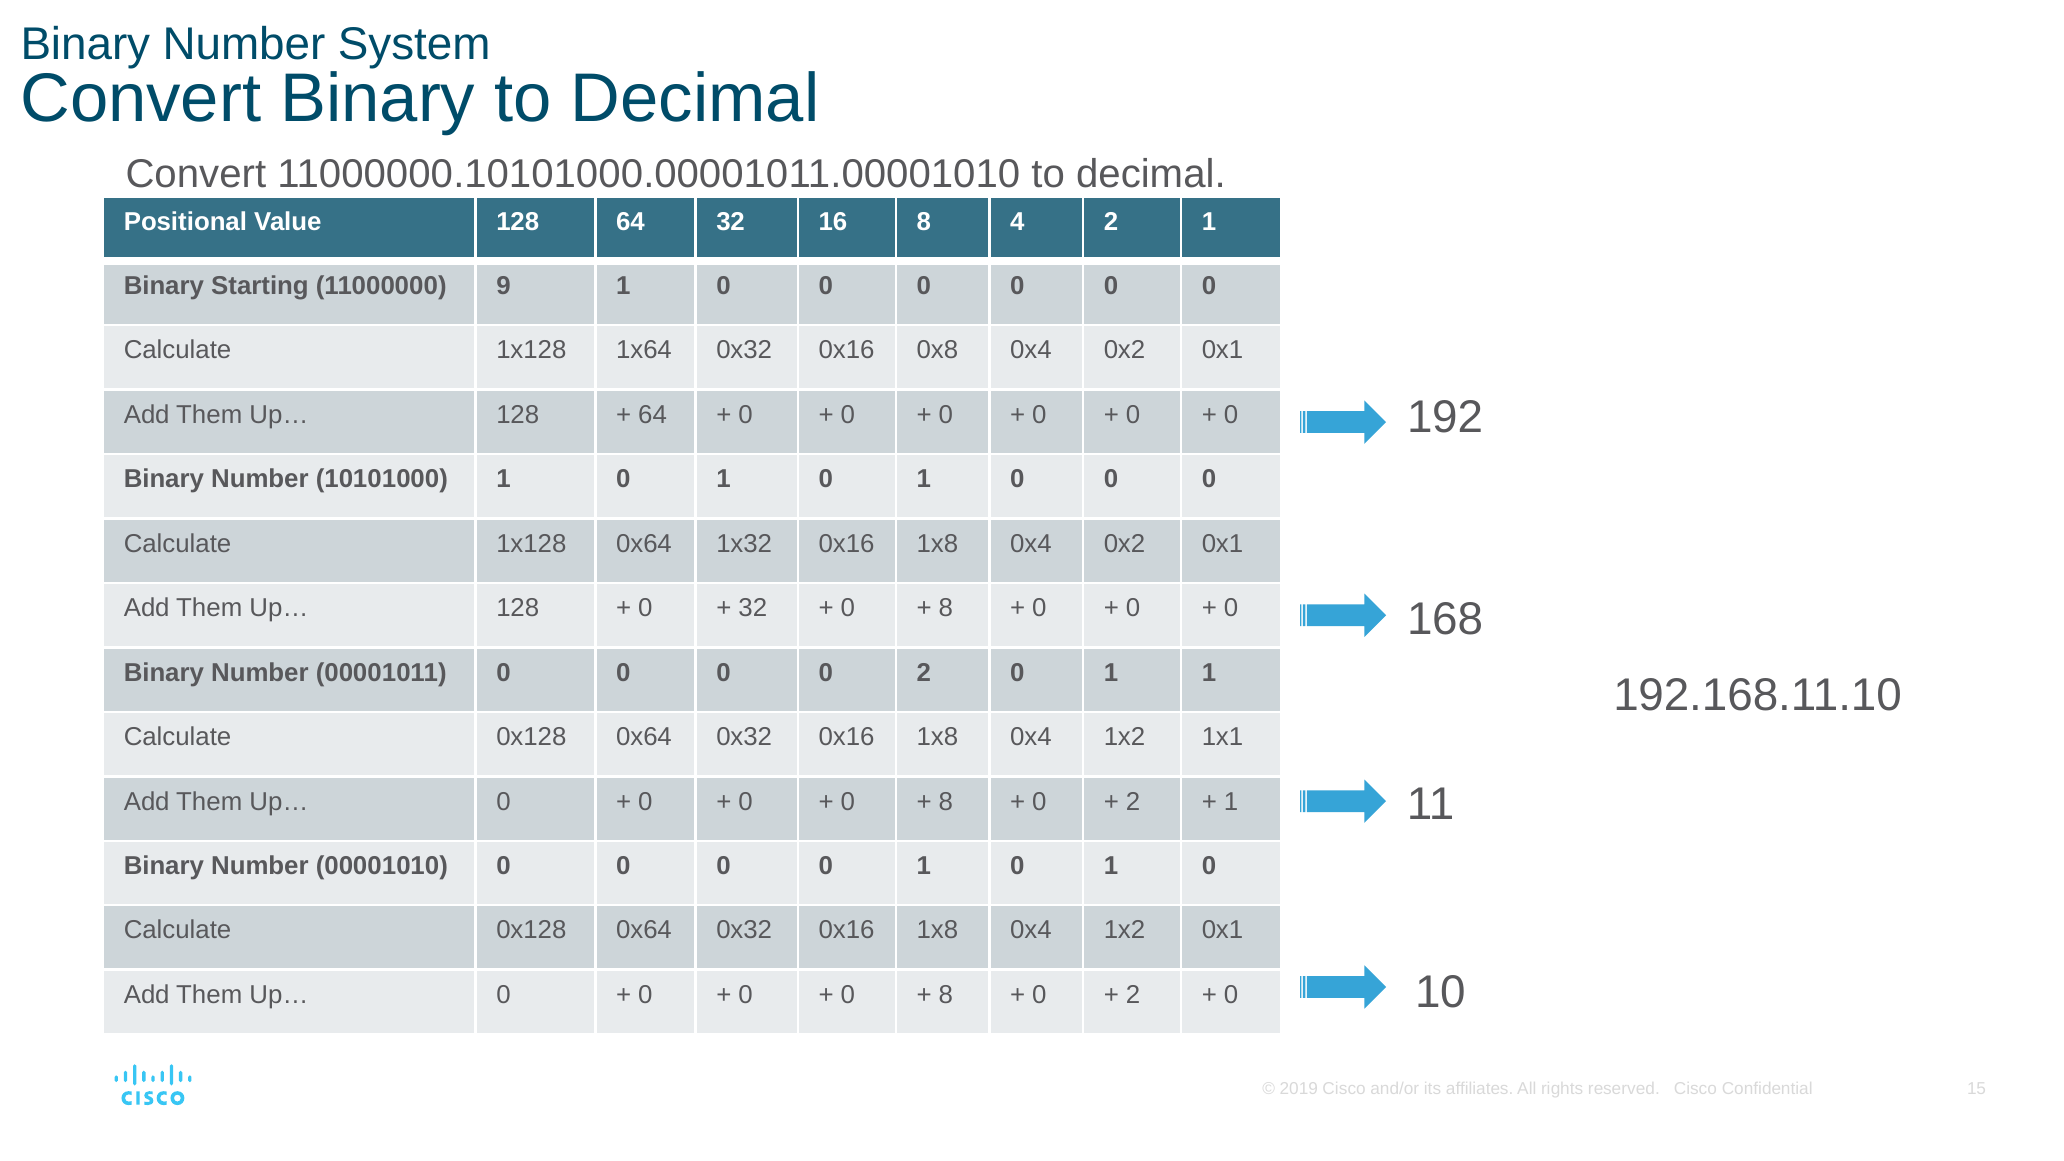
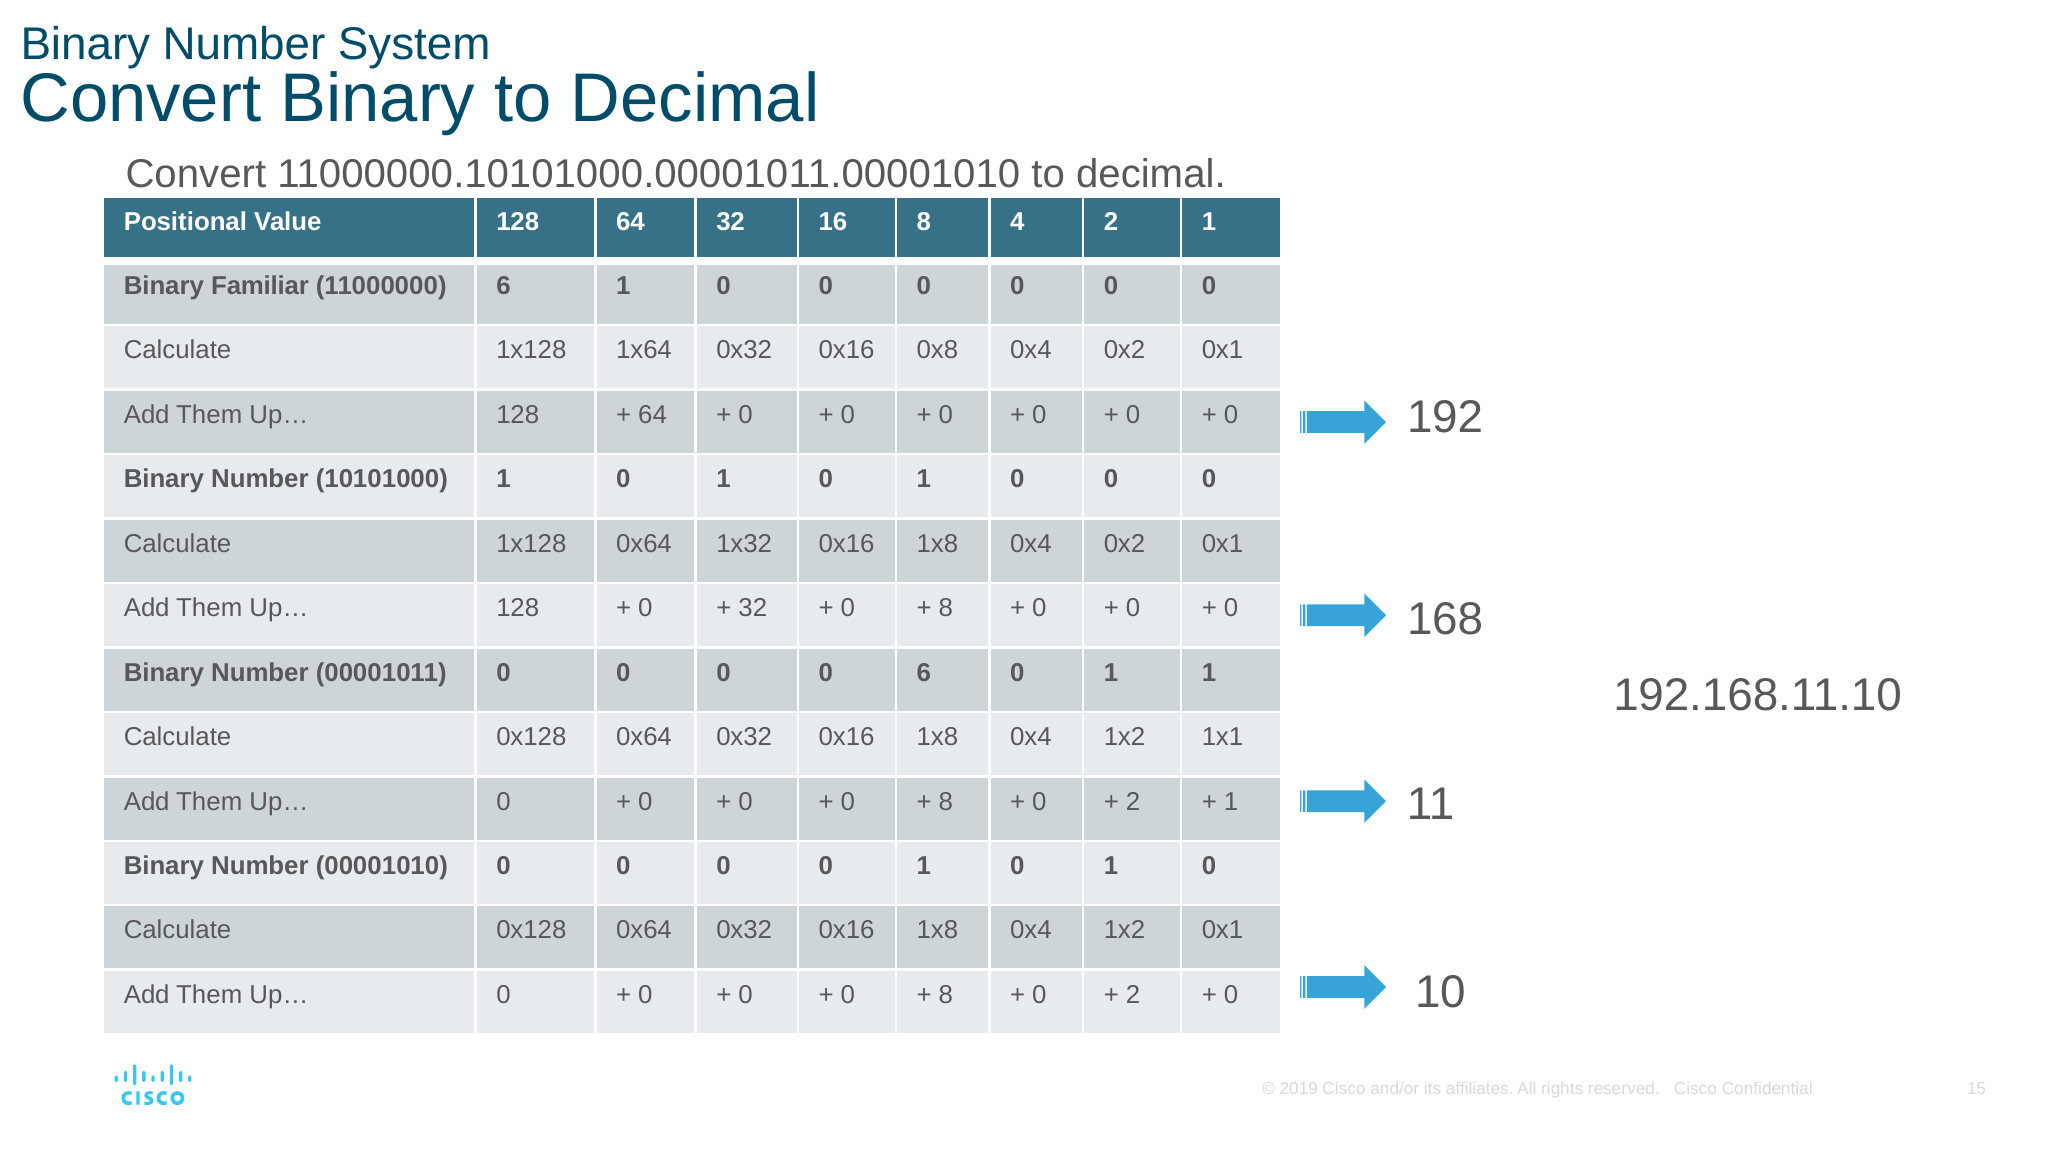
Starting: Starting -> Familiar (260, 286)
11000000 9: 9 -> 6 (504, 286)
0 2: 2 -> 6 (924, 673)
